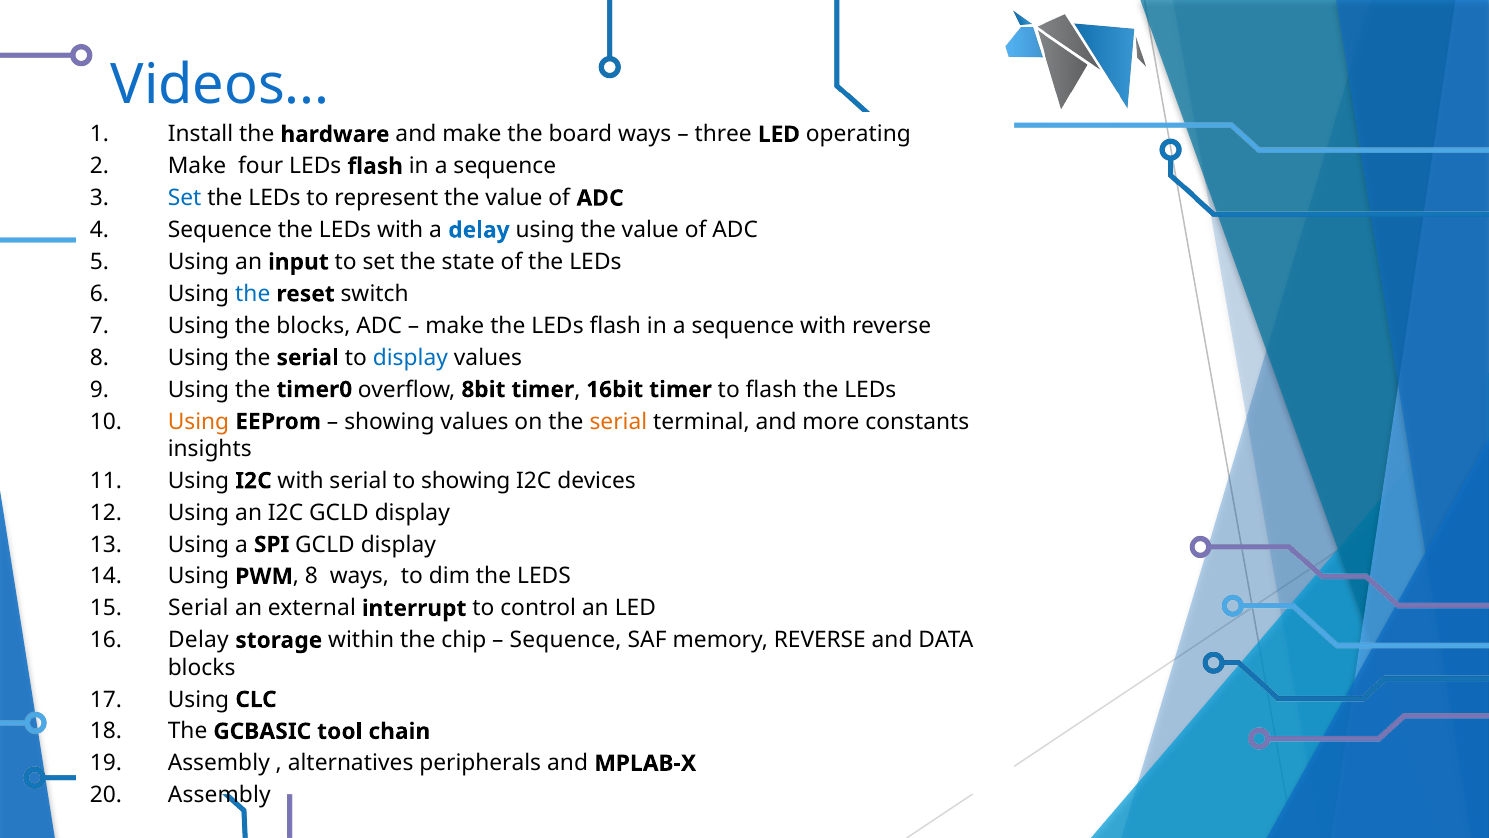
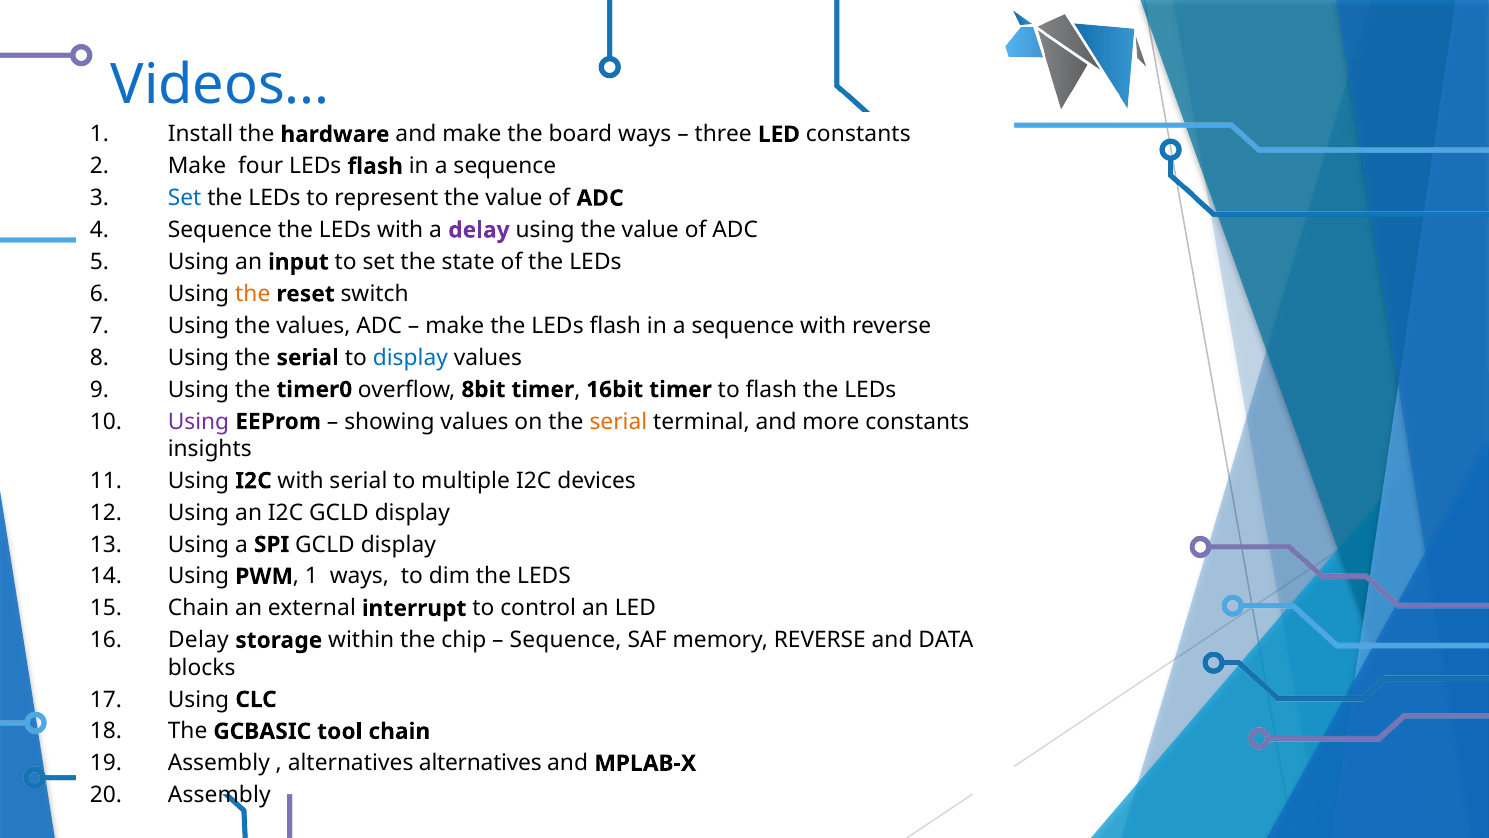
LED operating: operating -> constants (858, 134)
delay colour: blue -> purple (479, 230)
the colour: blue -> orange (253, 294)
the blocks: blocks -> values (313, 326)
Using colour: orange -> purple (199, 421)
to showing: showing -> multiple (466, 481)
PWM 8: 8 -> 1 (311, 576)
Serial: Serial -> Chain (198, 608)
alternatives peripherals: peripherals -> alternatives (480, 763)
